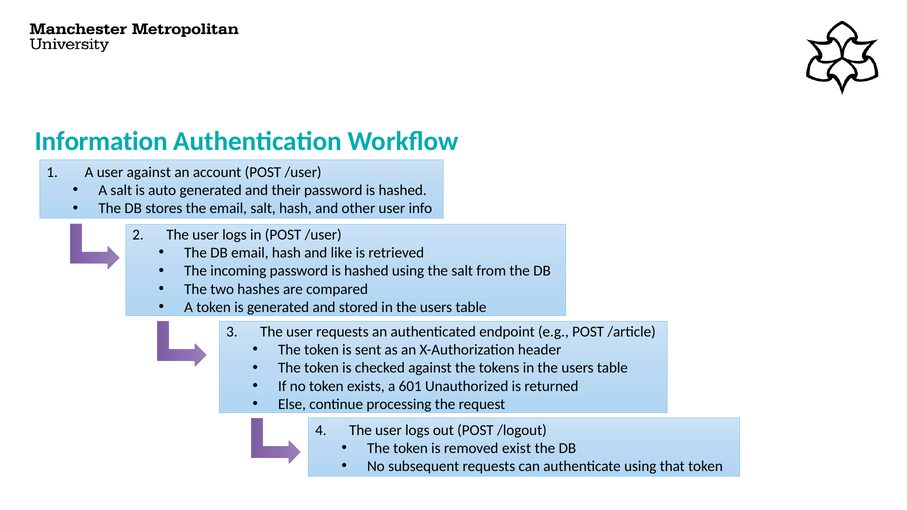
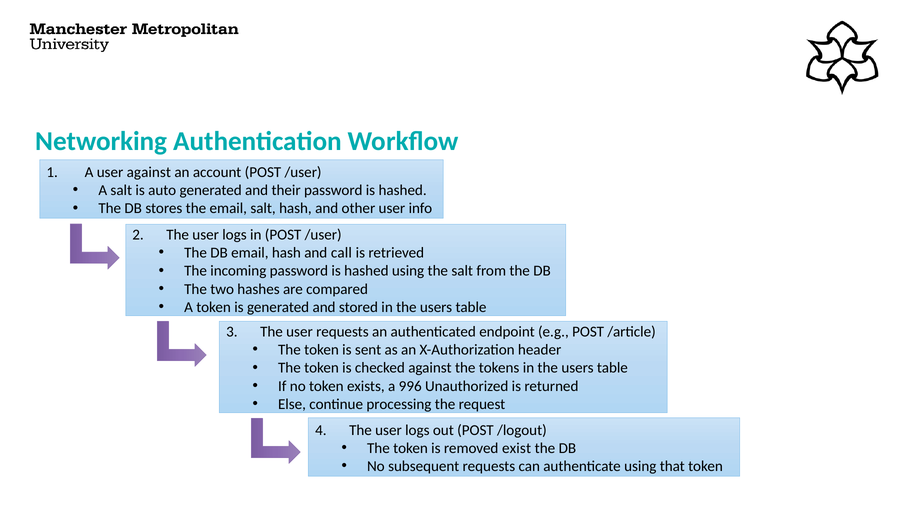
Information: Information -> Networking (101, 141)
like: like -> call (341, 253)
601: 601 -> 996 (410, 386)
